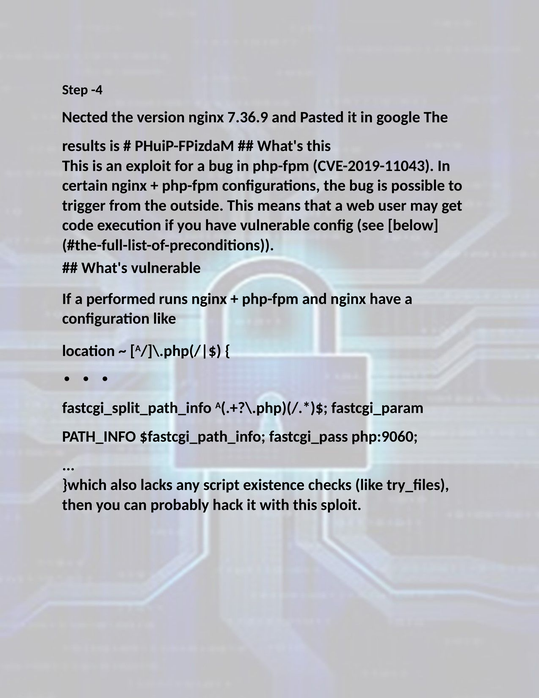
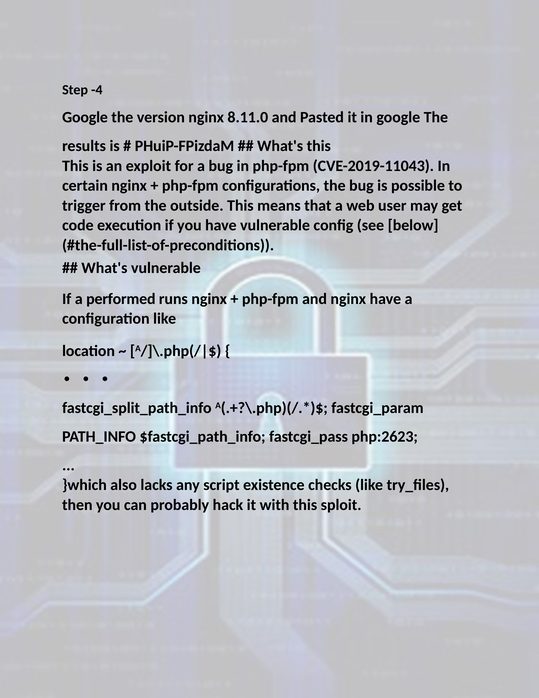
Nected: Nected -> Google (85, 117)
7.36.9: 7.36.9 -> 8.11.0 (248, 117)
php:9060: php:9060 -> php:2623 (385, 436)
